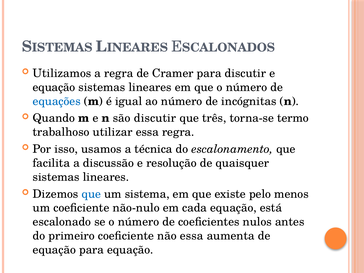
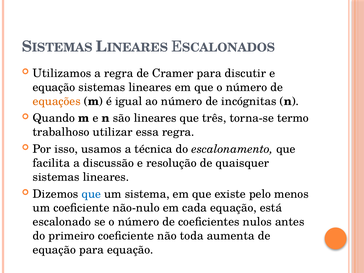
equações colour: blue -> orange (57, 101)
são discutir: discutir -> lineares (155, 118)
não essa: essa -> toda (192, 236)
